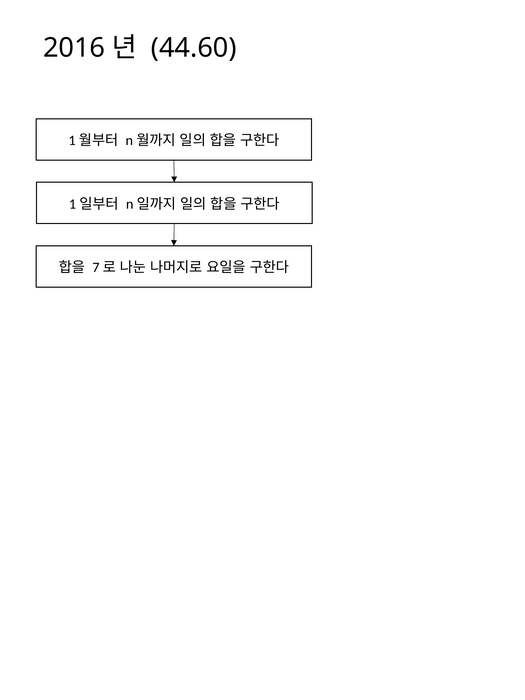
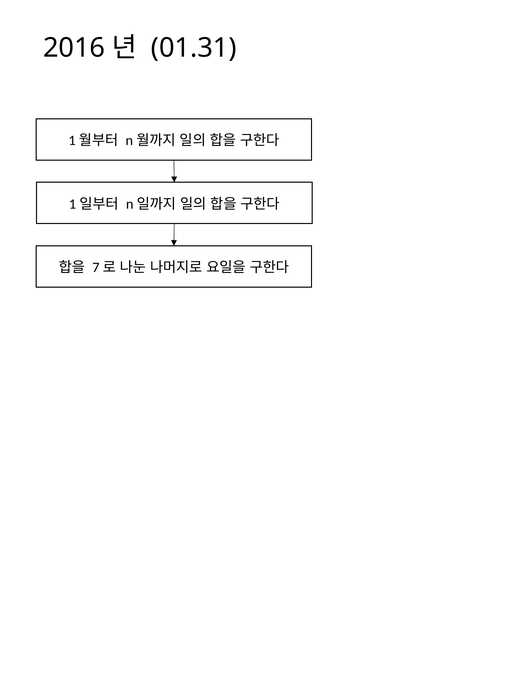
44.60: 44.60 -> 01.31 (194, 48)
